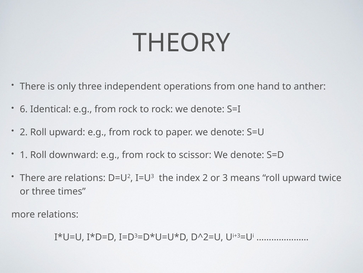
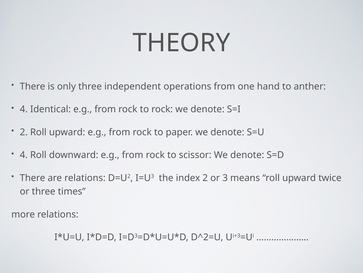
6: 6 -> 4 (24, 109)
1: 1 -> 4 (24, 155)
